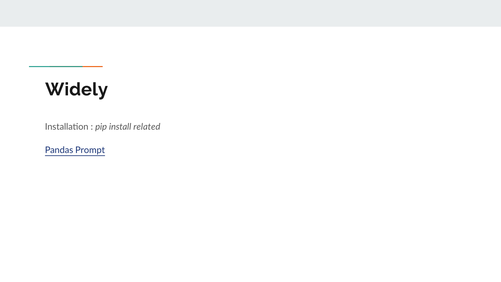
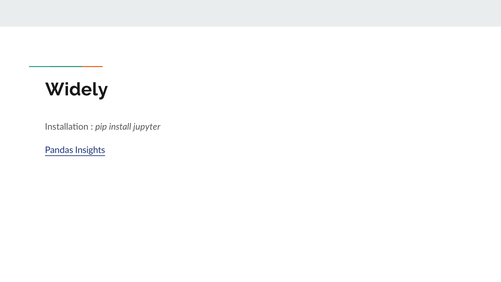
related: related -> jupyter (147, 127)
Prompt: Prompt -> Insights (90, 150)
